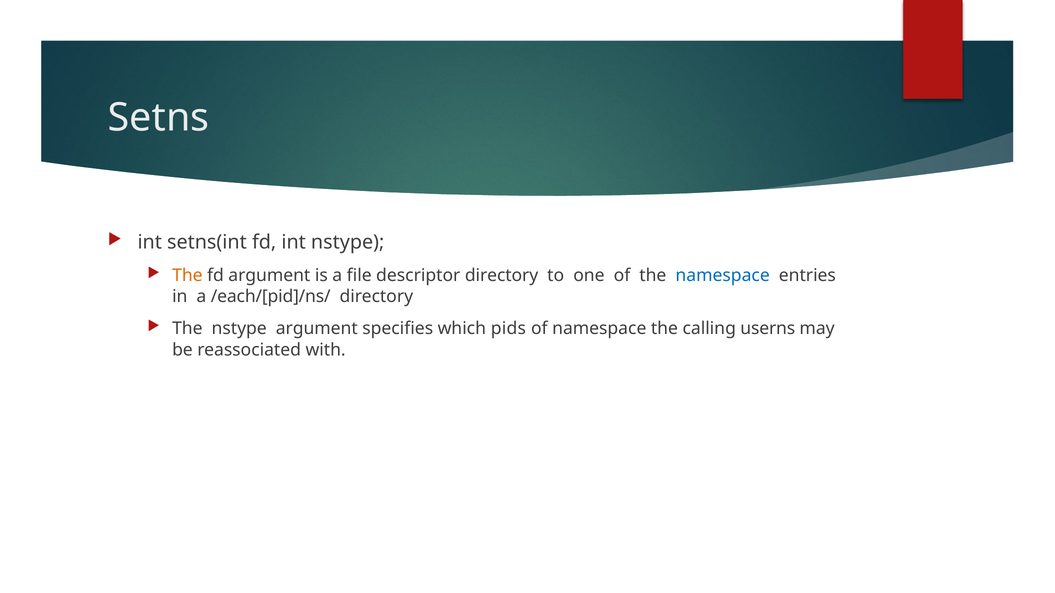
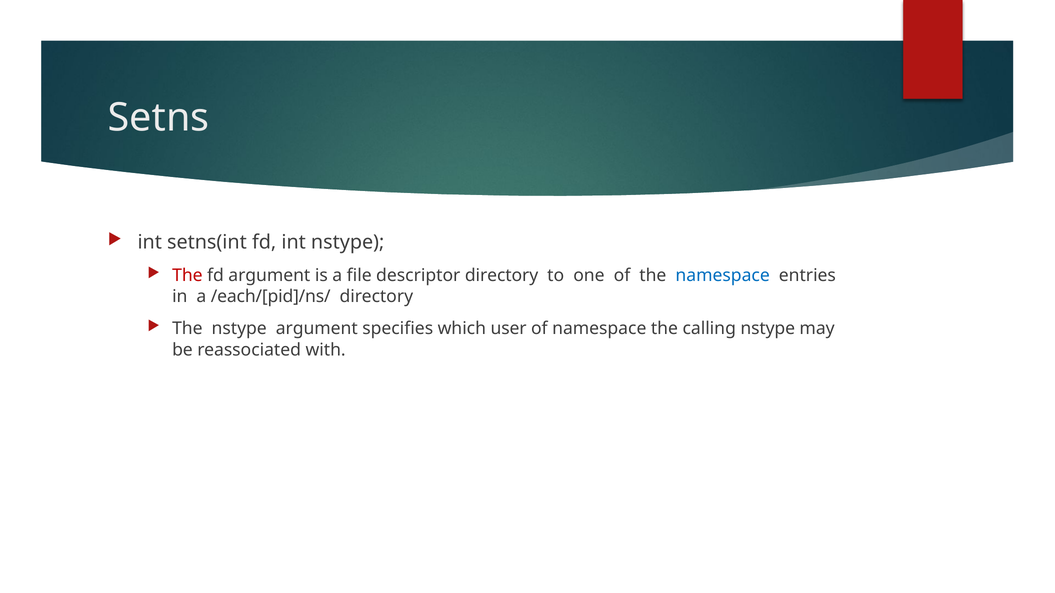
The colour: orange -> red (187, 276)
pids: pids -> user (509, 329)
calling userns: userns -> nstype (768, 329)
